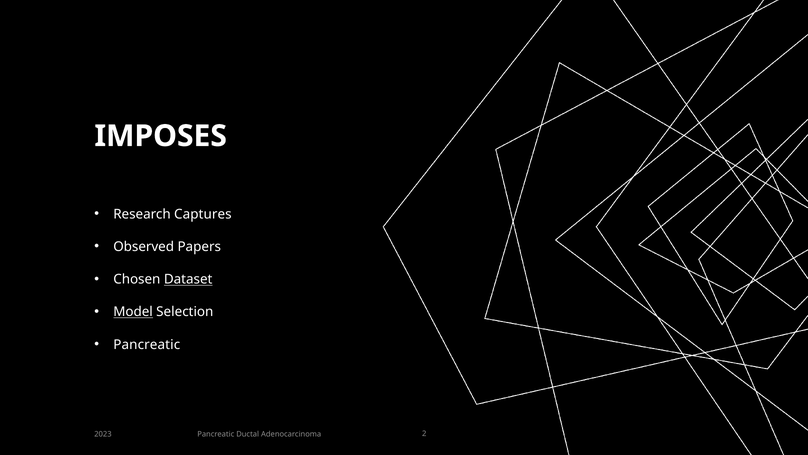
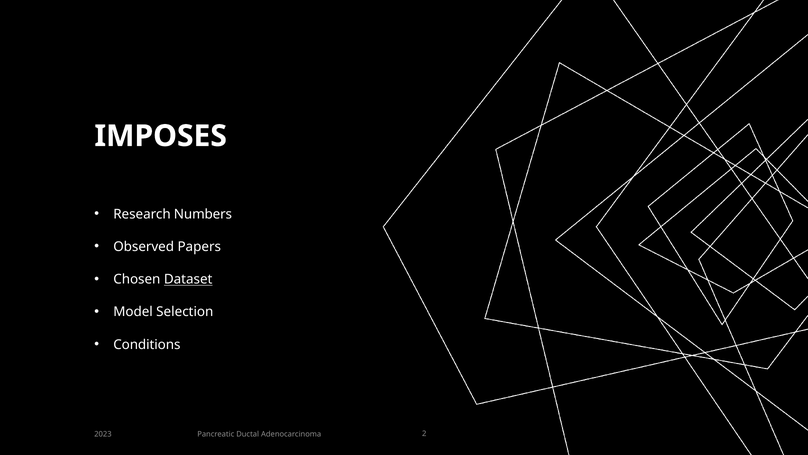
Captures: Captures -> Numbers (203, 214)
Model underline: present -> none (133, 312)
Pancreatic: Pancreatic -> Conditions (147, 344)
